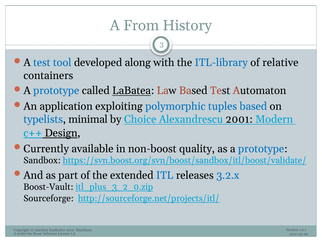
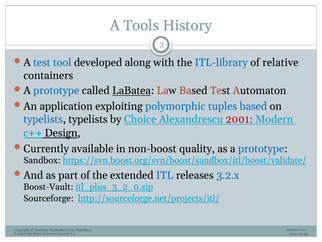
From: From -> Tools (141, 25)
typelists minimal: minimal -> typelists (88, 119)
2001 colour: black -> red (239, 119)
